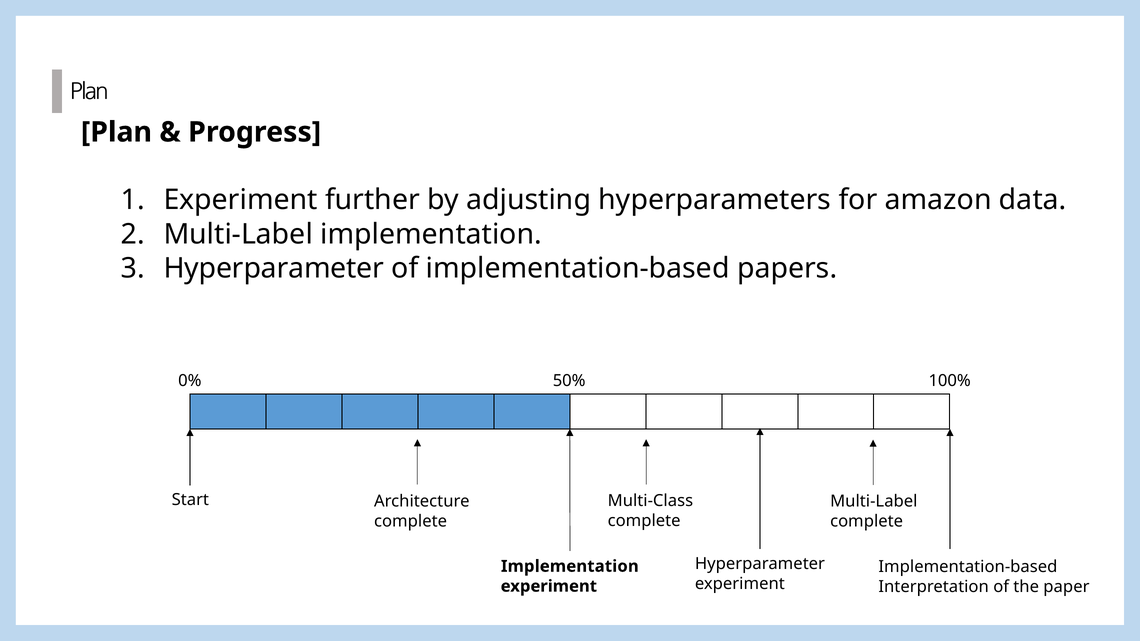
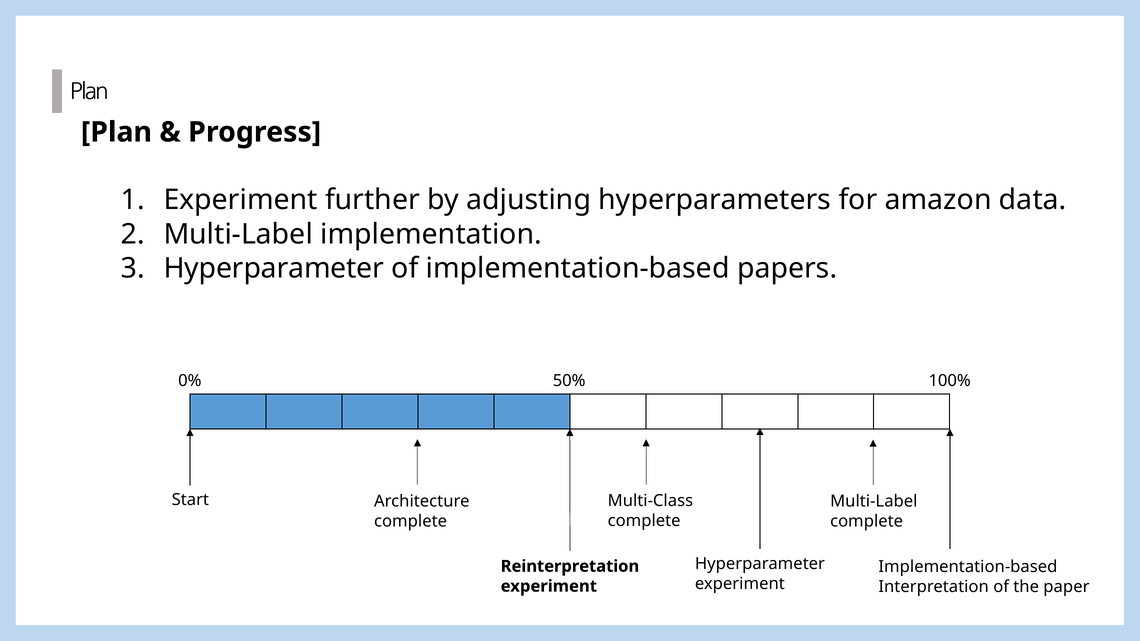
Implementation: Implementation -> Reinterpretation (570, 566)
